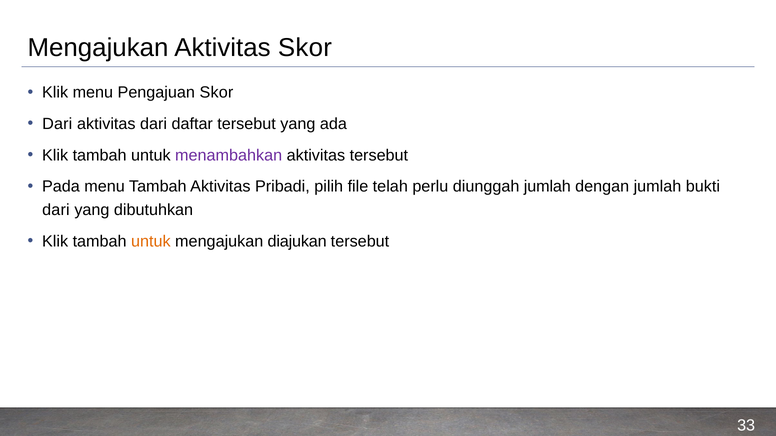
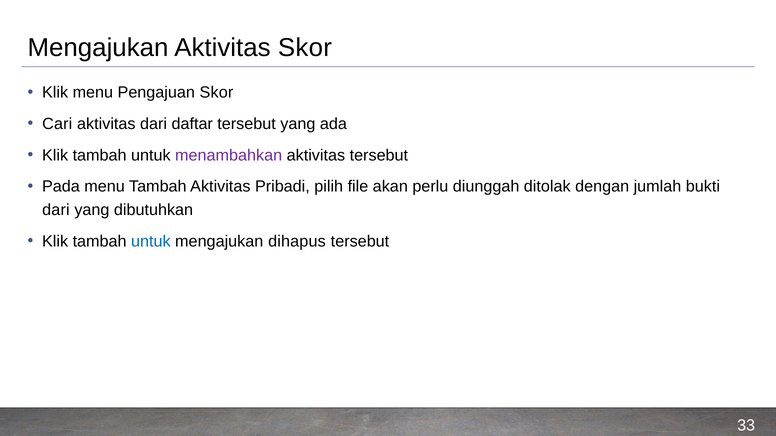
Dari: Dari -> Cari (57, 124)
telah: telah -> akan (390, 187)
diunggah jumlah: jumlah -> ditolak (547, 187)
untuk colour: orange -> blue (151, 242)
diajukan: diajukan -> dihapus (297, 242)
